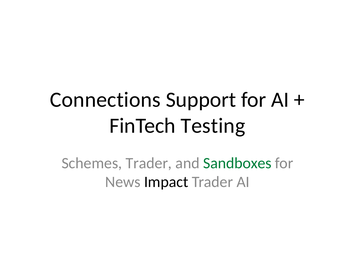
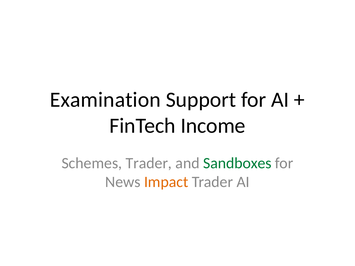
Connections: Connections -> Examination (105, 100)
Testing: Testing -> Income (213, 126)
Impact colour: black -> orange (166, 182)
